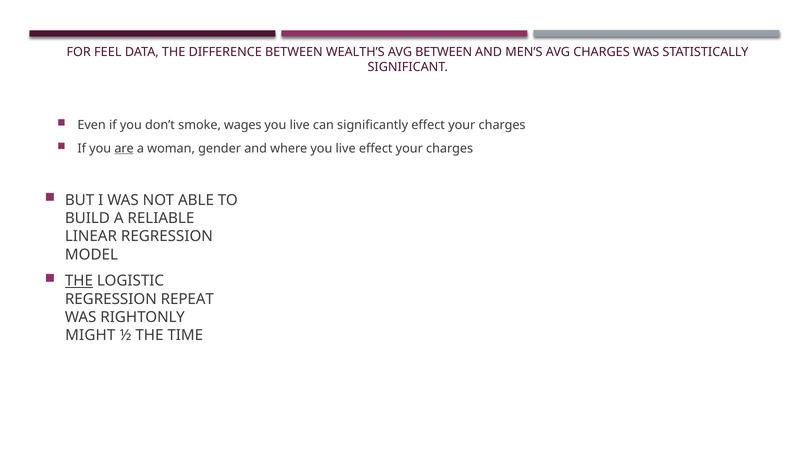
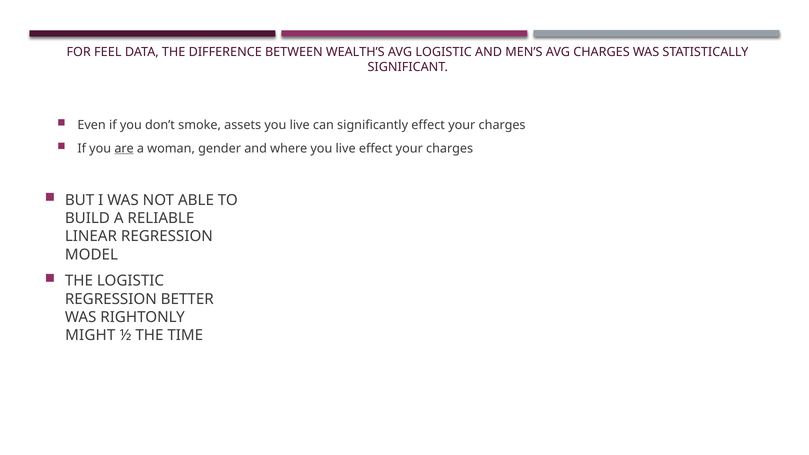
AVG BETWEEN: BETWEEN -> LOGISTIC (444, 52)
wages: wages -> assets (243, 125)
THE underline: present -> none (79, 281)
REPEAT: REPEAT -> BETTER (187, 299)
